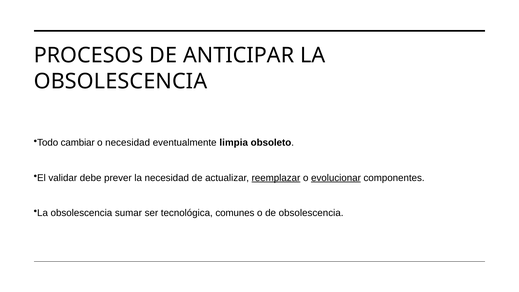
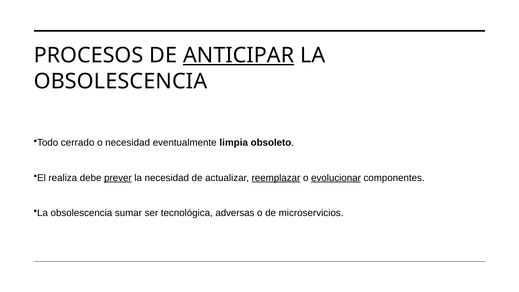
ANTICIPAR underline: none -> present (239, 55)
cambiar: cambiar -> cerrado (78, 143)
validar: validar -> realiza (63, 178)
prever underline: none -> present (118, 178)
comunes: comunes -> adversas (235, 213)
de obsolescencia: obsolescencia -> microservicios (311, 213)
